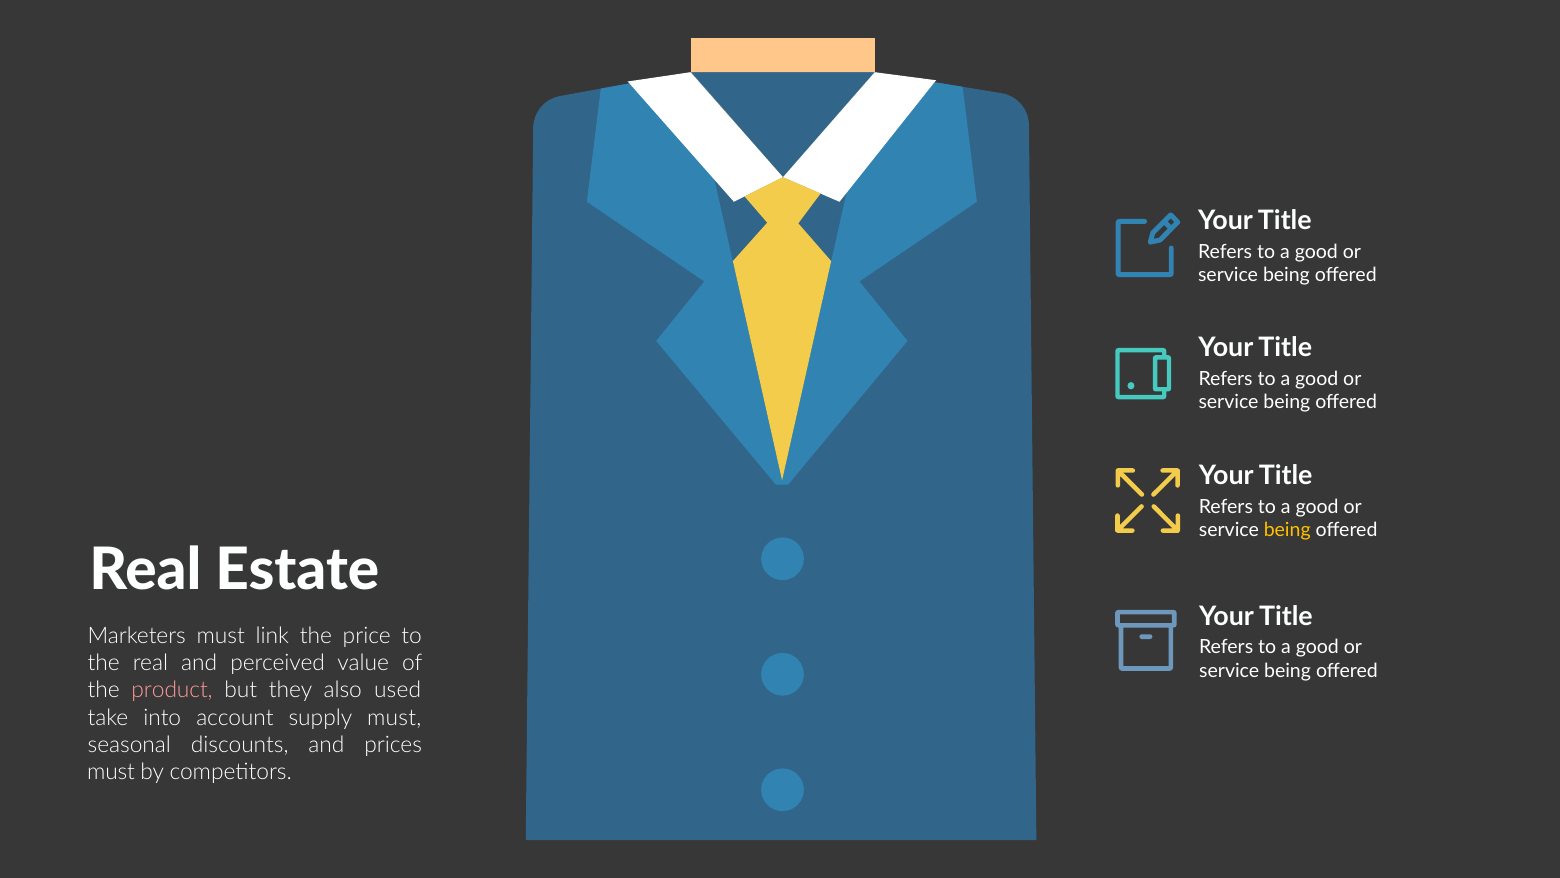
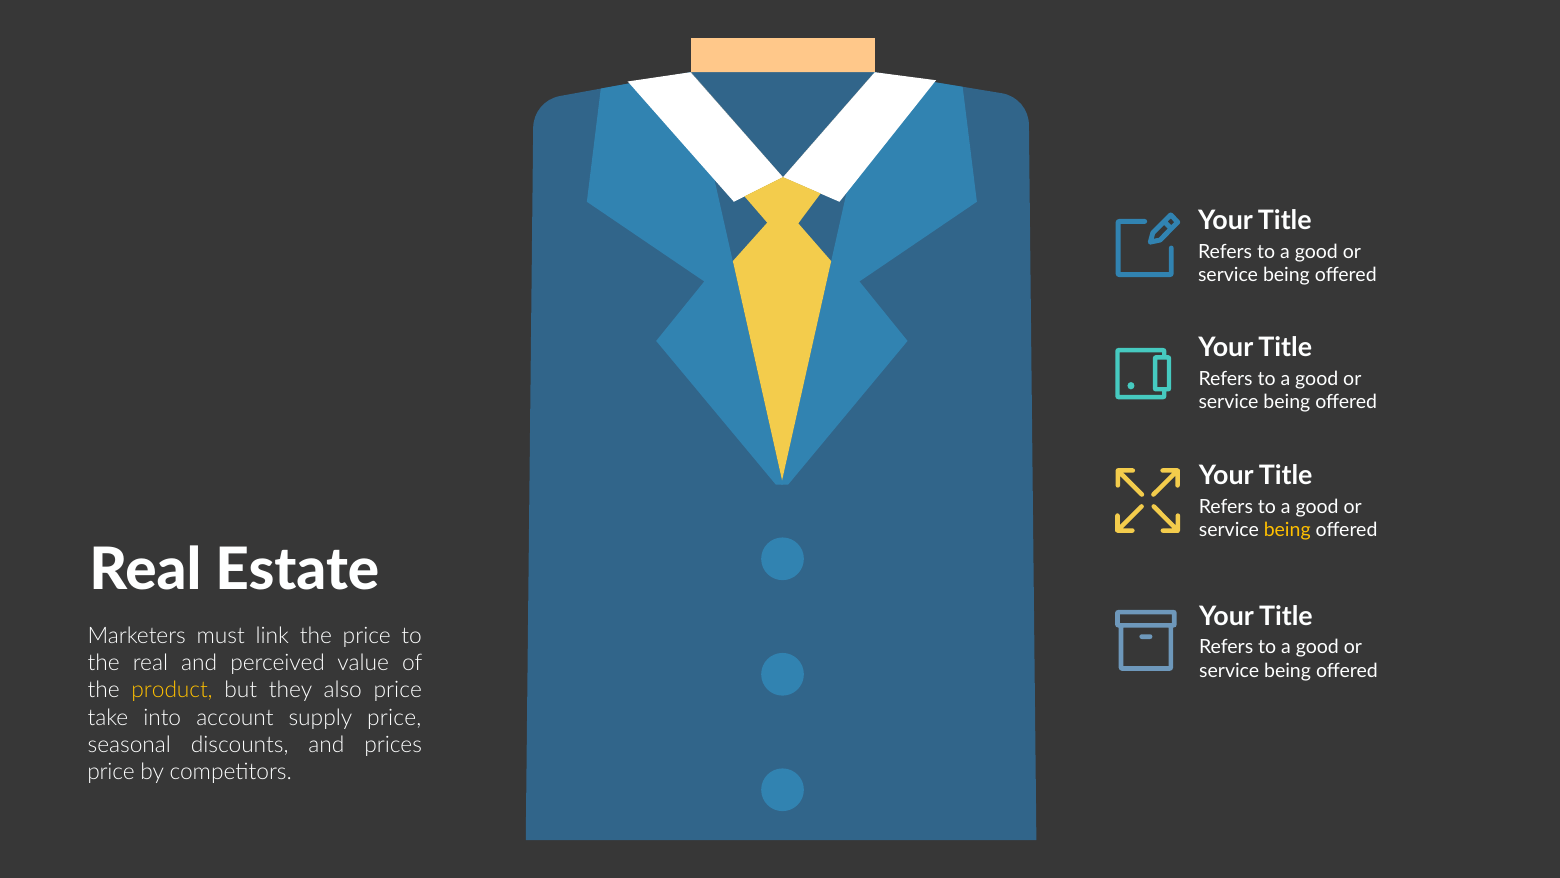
product colour: pink -> yellow (172, 690)
also used: used -> price (398, 690)
supply must: must -> price (394, 717)
must: must -> price (111, 772)
